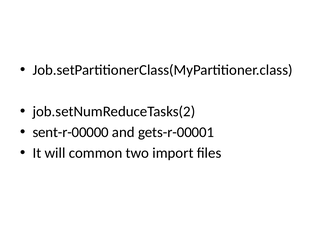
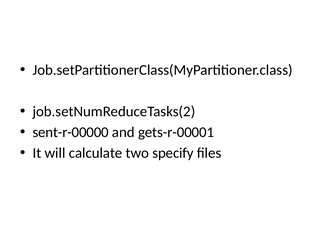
common: common -> calculate (96, 153)
import: import -> specify (173, 153)
